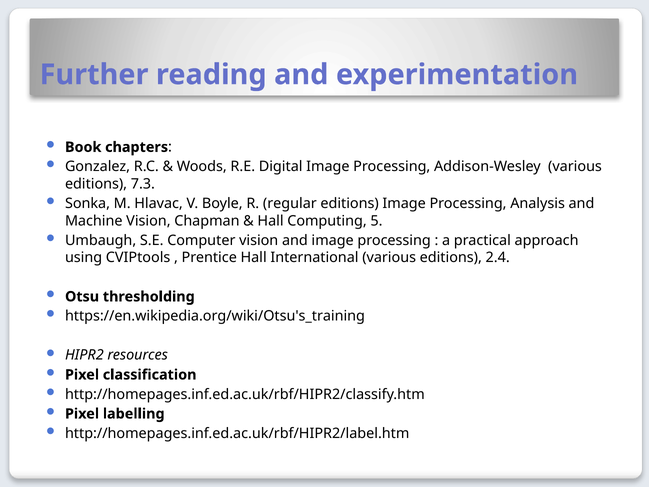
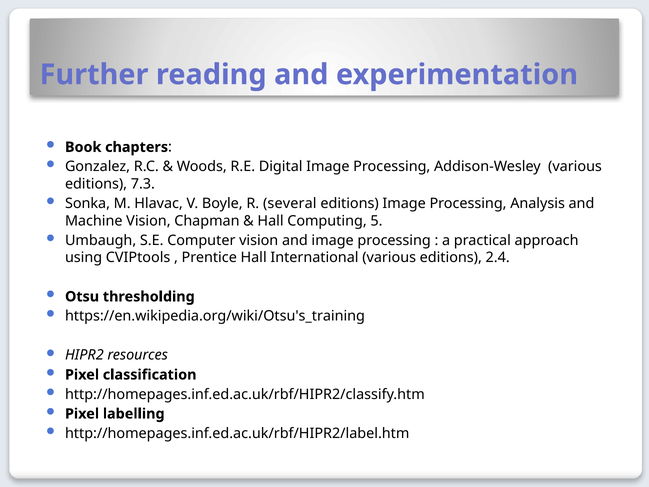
regular: regular -> several (290, 203)
